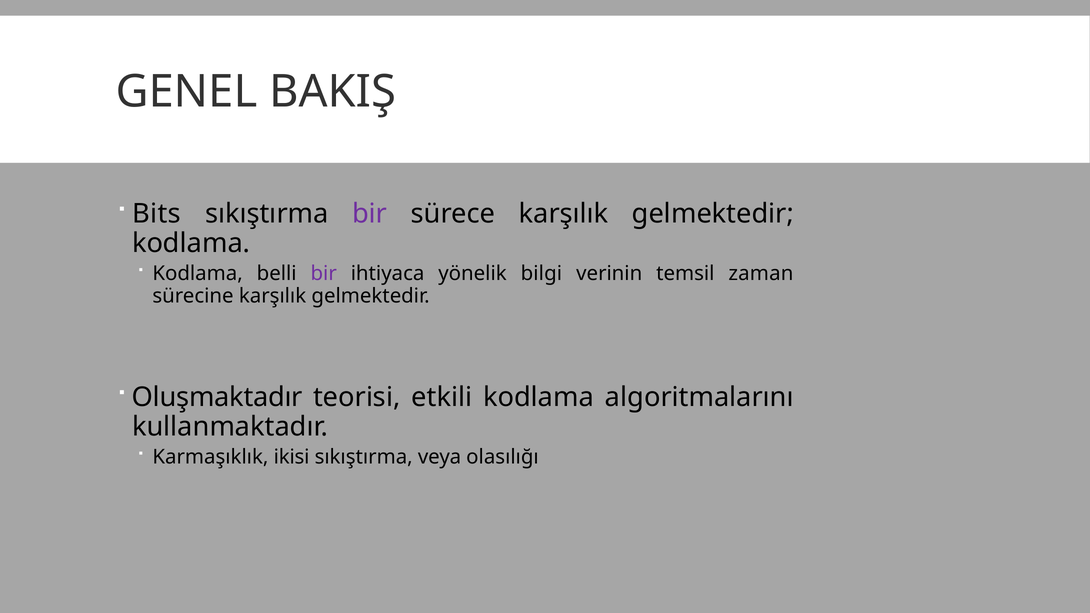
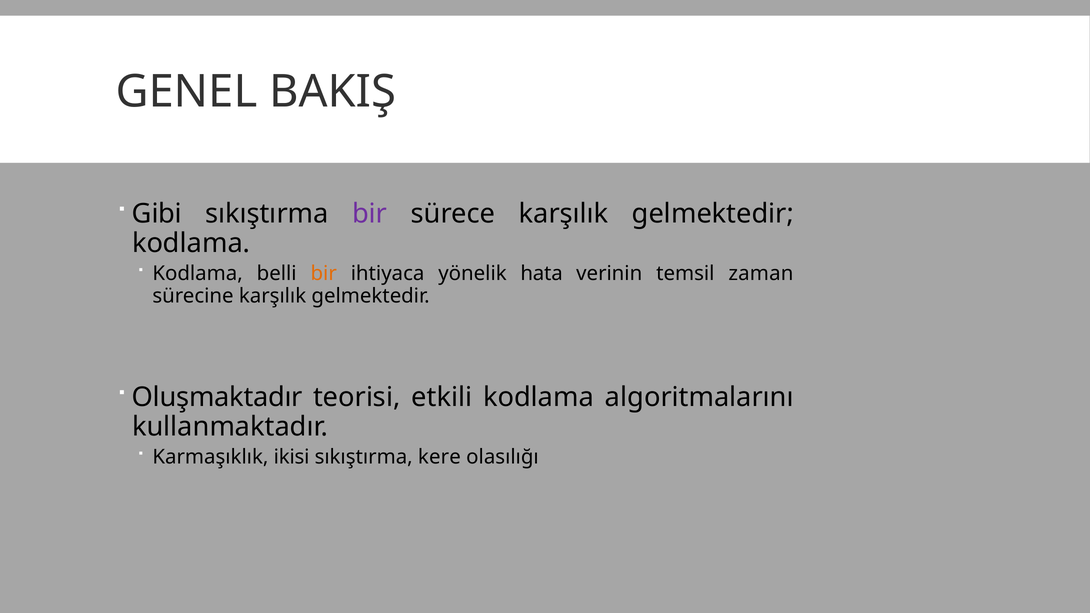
Bits: Bits -> Gibi (157, 214)
bir colour: purple -> orange (324, 274)
bilgi: bilgi -> hata (542, 274)
veya: veya -> kere (439, 457)
